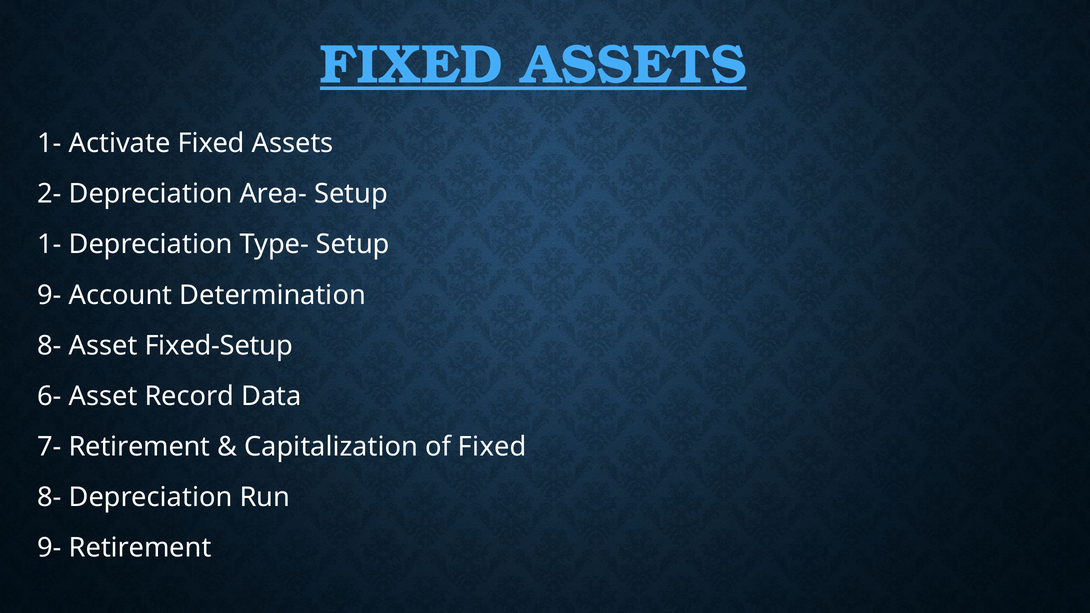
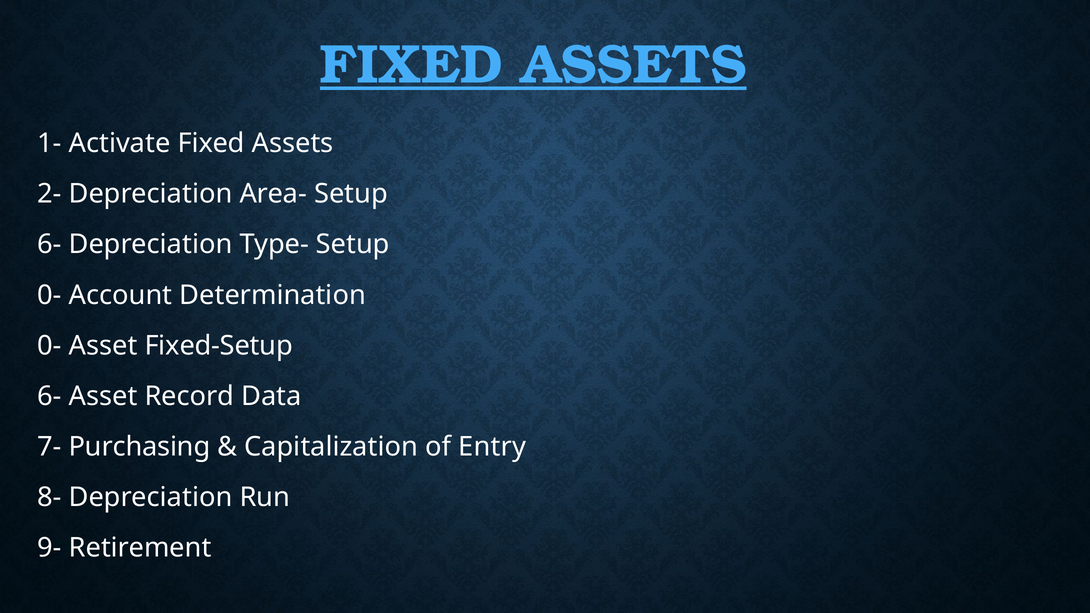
1-: 1- -> 6- (50, 245)
9-: 9- -> 0- (50, 295)
8-: 8- -> 0- (50, 346)
7- Retirement: Retirement -> Purchasing (140, 447)
of Fixed: Fixed -> Entry (492, 447)
